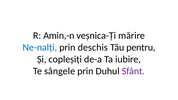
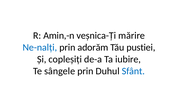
deschis: deschis -> adorăm (93, 47)
pentru: pentru -> pustiei (141, 47)
Sfânt colour: purple -> blue (133, 71)
